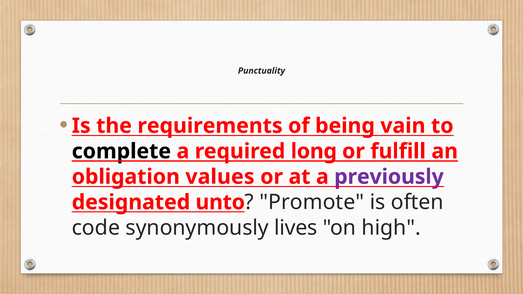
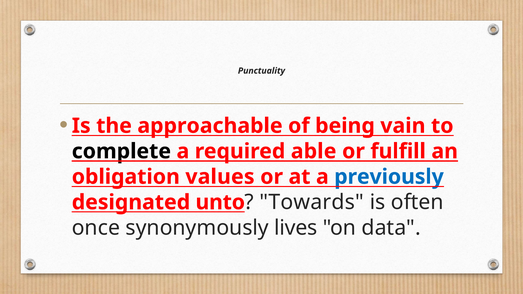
requirements: requirements -> approachable (210, 126)
long: long -> able (314, 151)
previously colour: purple -> blue (389, 177)
Promote: Promote -> Towards (312, 202)
code: code -> once (96, 228)
high: high -> data (391, 228)
